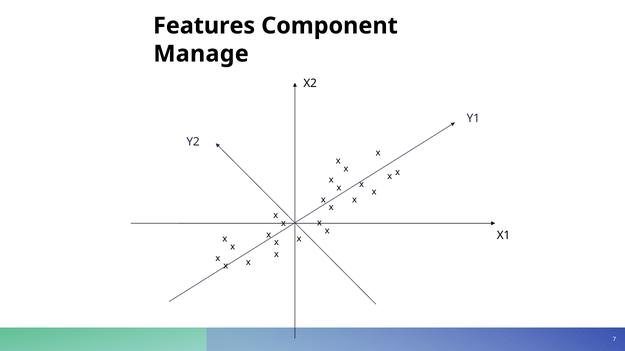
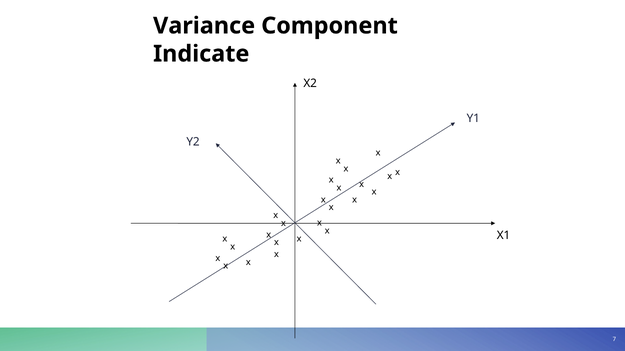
Features: Features -> Variance (204, 26)
Manage: Manage -> Indicate (201, 54)
